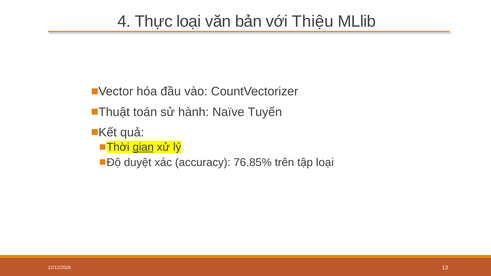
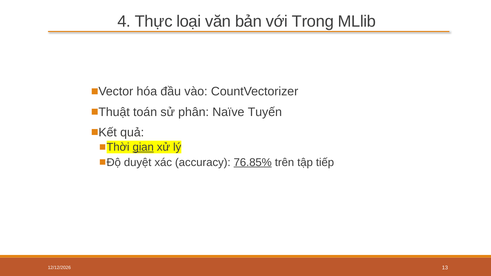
Thiệu: Thiệu -> Trong (313, 21)
hành: hành -> phân (194, 112)
76.85% underline: none -> present (253, 162)
tập loại: loại -> tiếp (325, 162)
